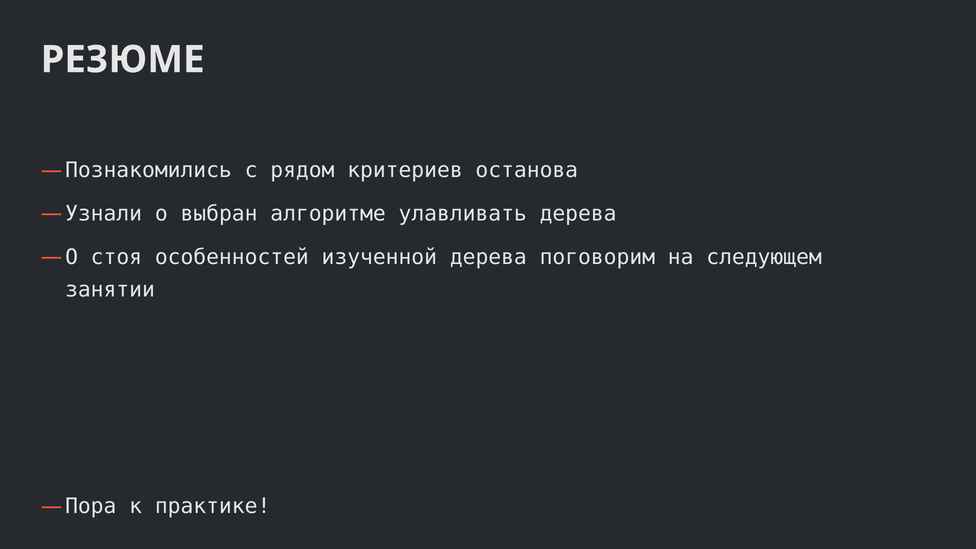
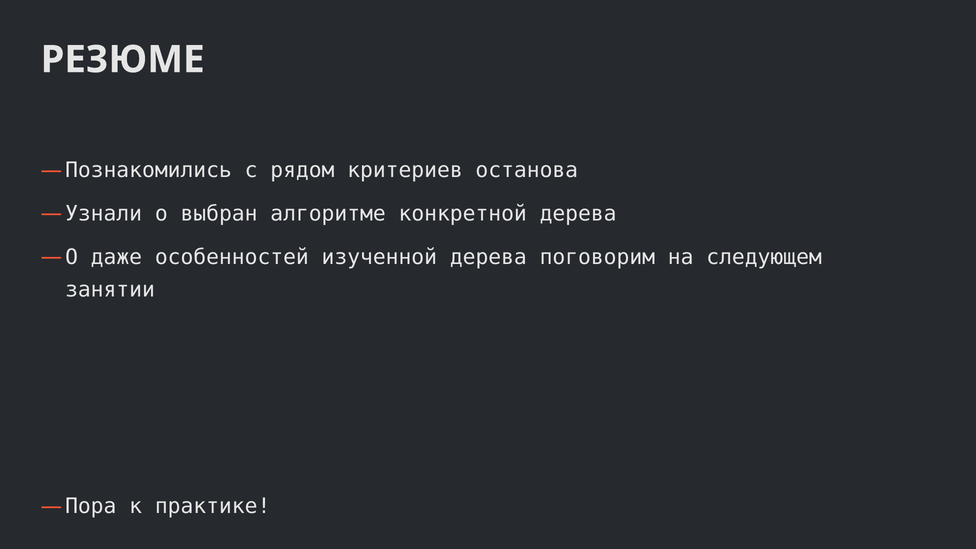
улавливать: улавливать -> конкретной (463, 214)
стоя: стоя -> даже (116, 257)
